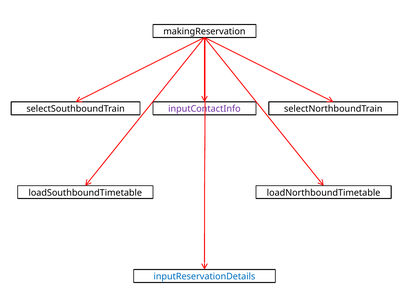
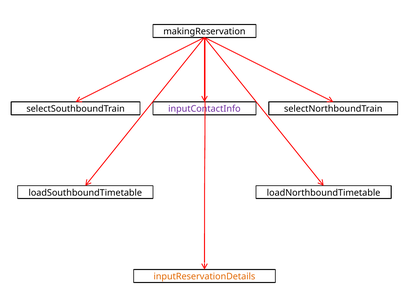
inputReservationDetails colour: blue -> orange (204, 276)
